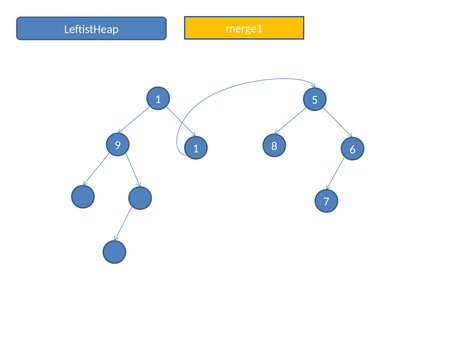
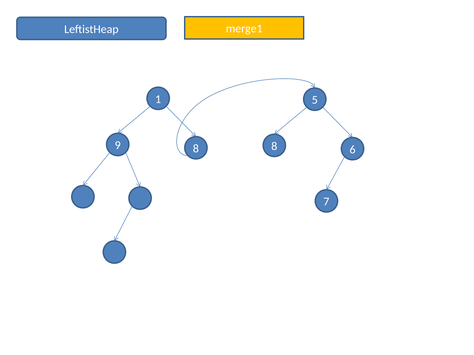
9 1: 1 -> 8 (196, 149)
